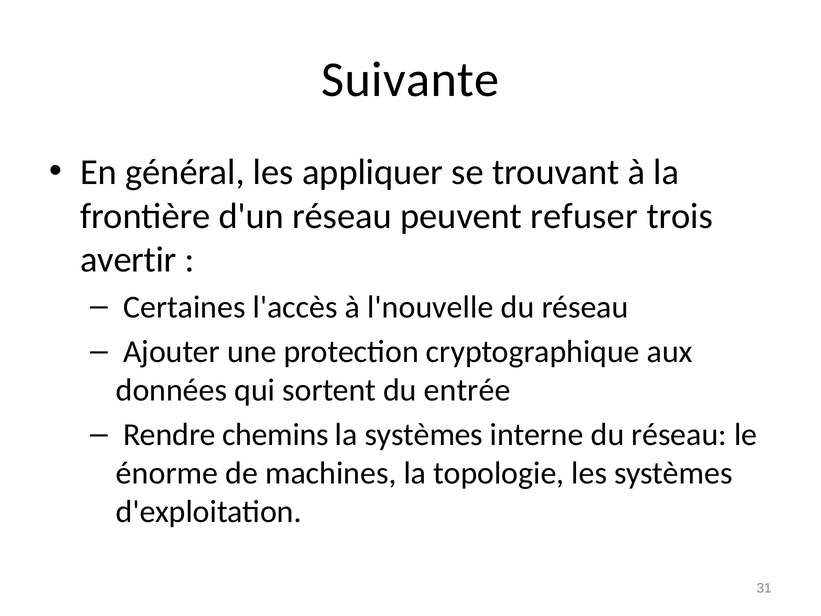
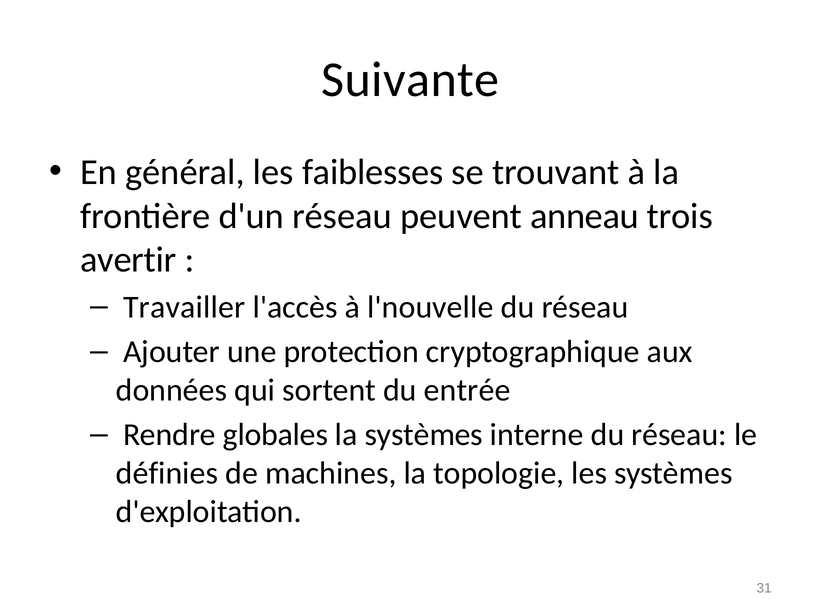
appliquer: appliquer -> faiblesses (373, 172)
refuser: refuser -> anneau (584, 216)
Certaines: Certaines -> Travailler (184, 307)
chemins: chemins -> globales (275, 435)
énorme: énorme -> définies (167, 473)
